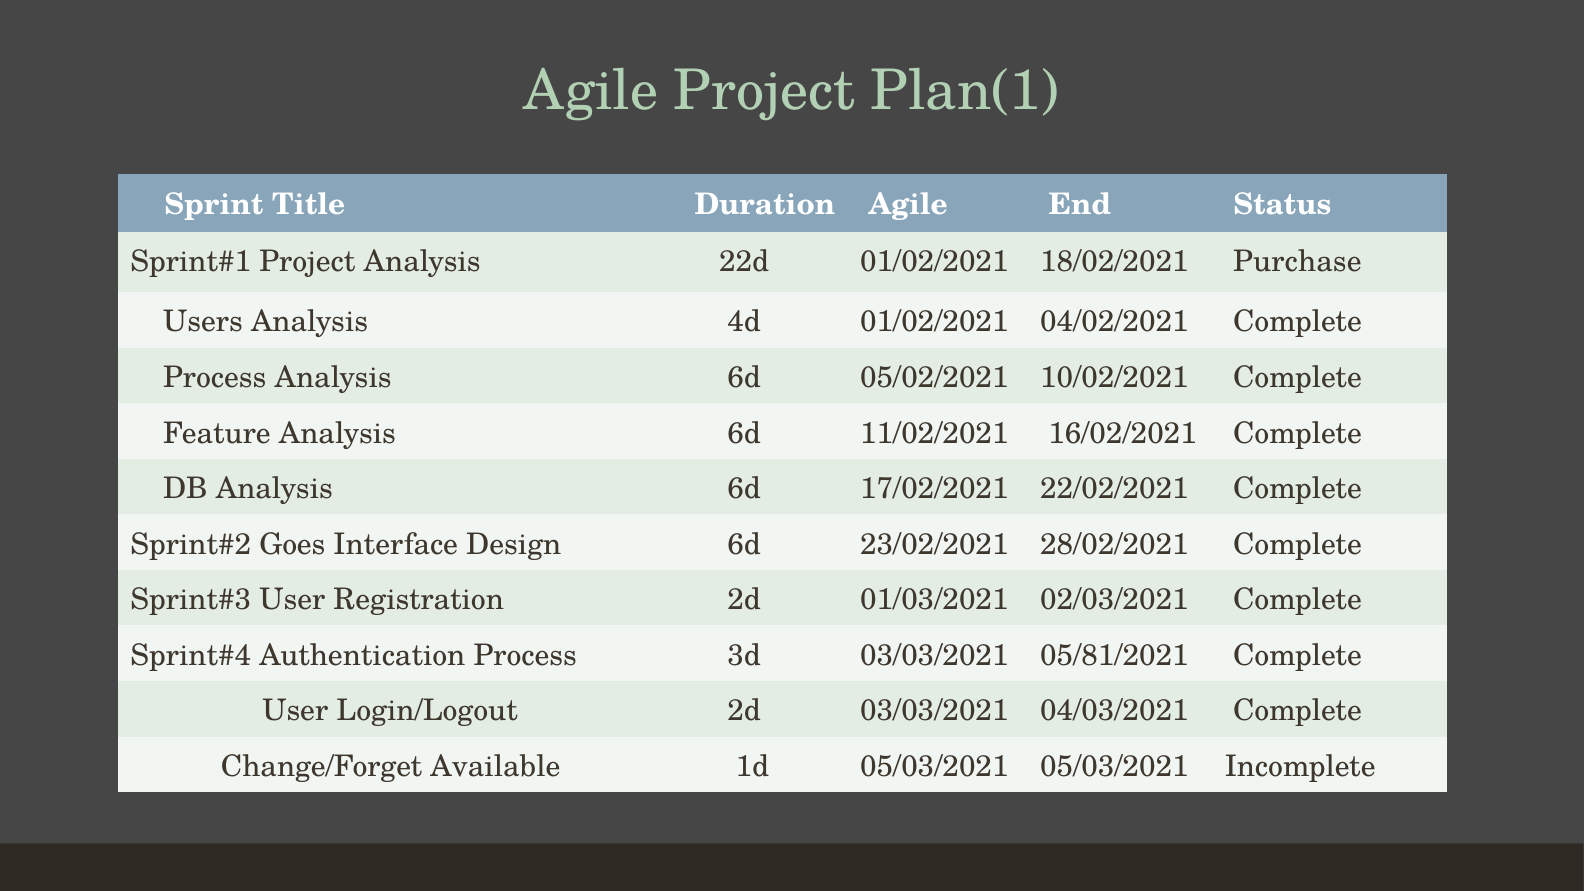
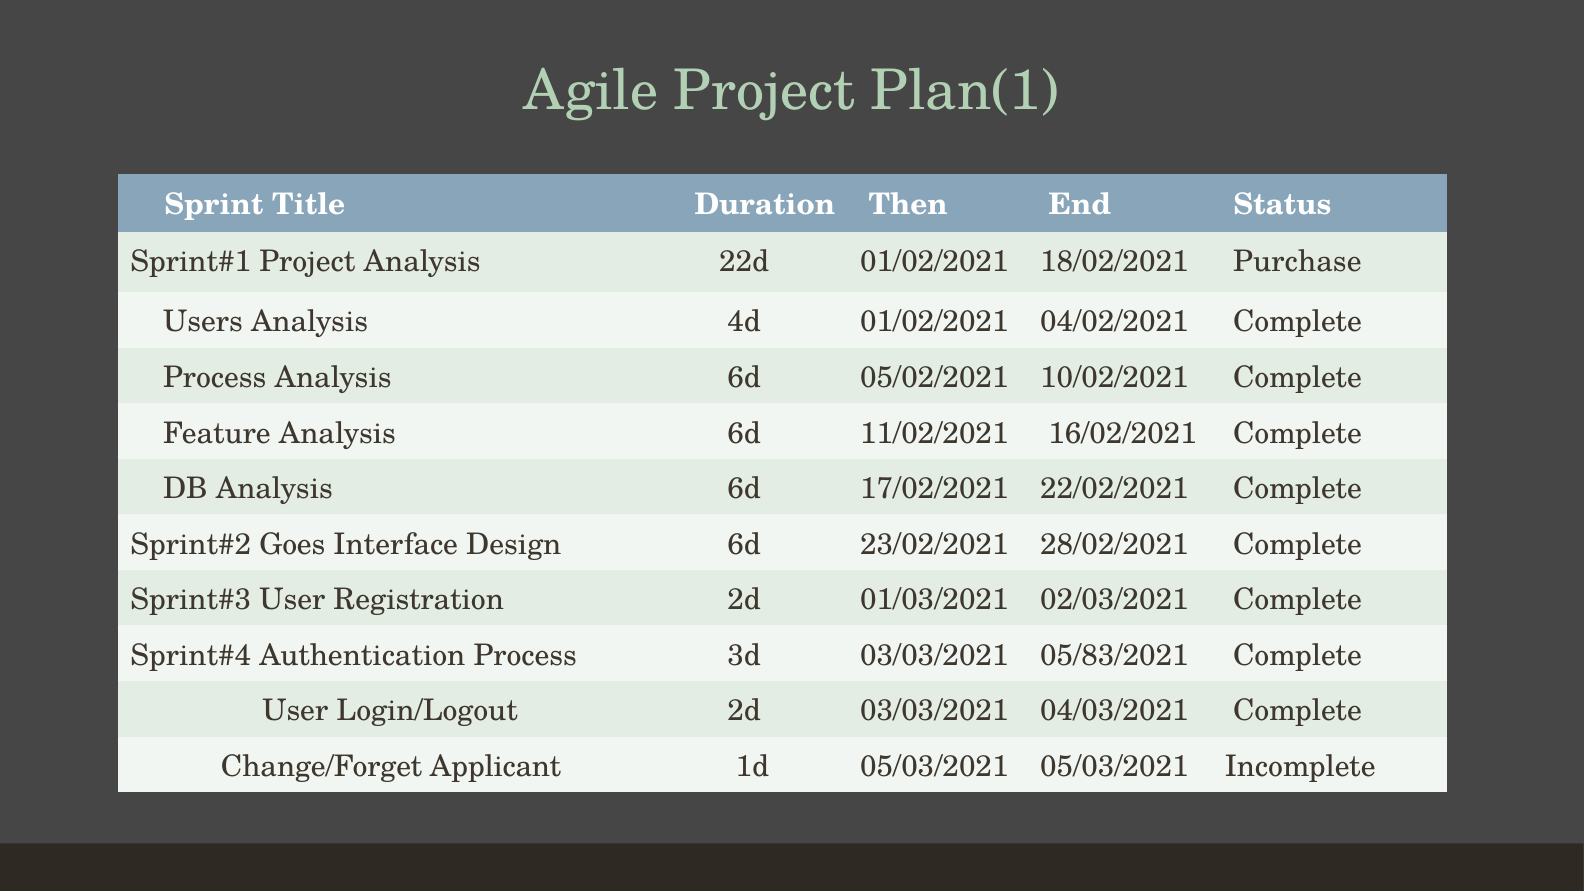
Duration Agile: Agile -> Then (908, 205)
05/81/2021: 05/81/2021 -> 05/83/2021 (1114, 655)
Available: Available -> Applicant (496, 766)
